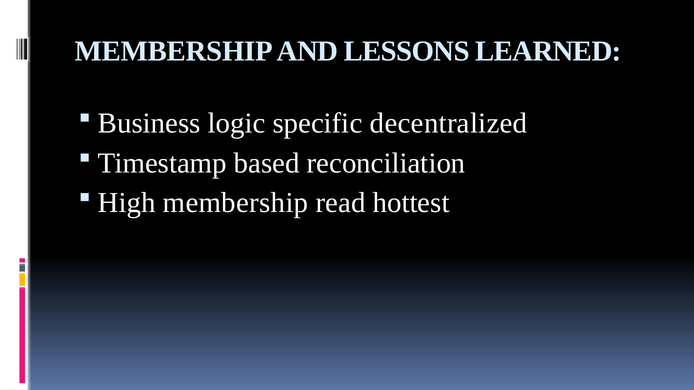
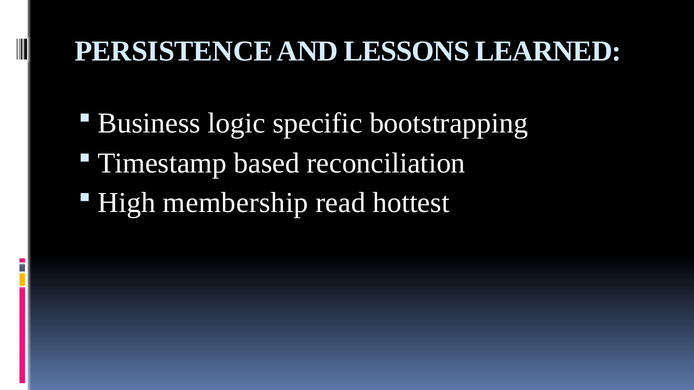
MEMBERSHIP: MEMBERSHIP -> PERSISTENCE (174, 51)
decentralized: decentralized -> bootstrapping (449, 123)
